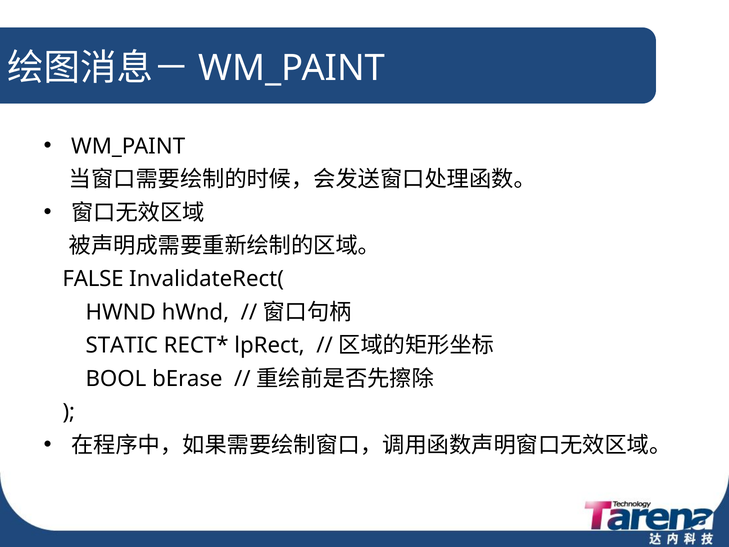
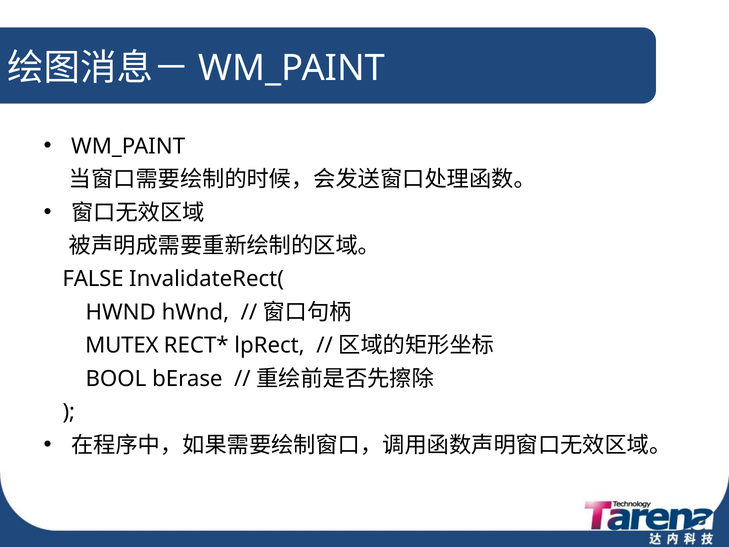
STATIC: STATIC -> MUTEX (122, 345)
